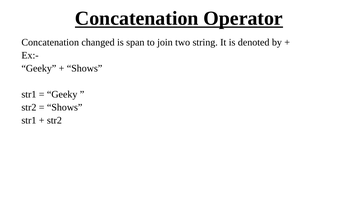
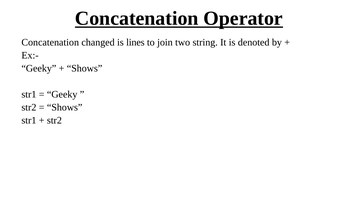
span: span -> lines (135, 42)
